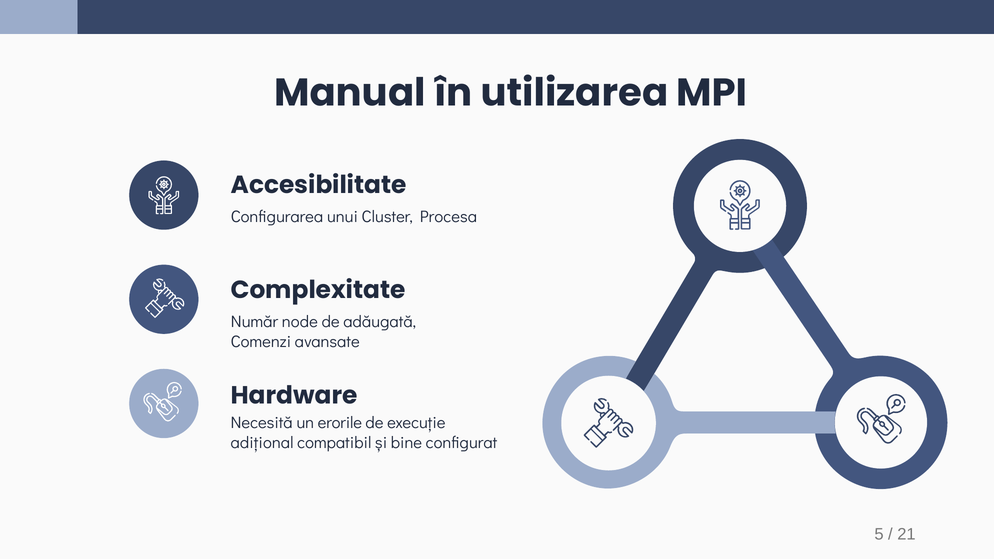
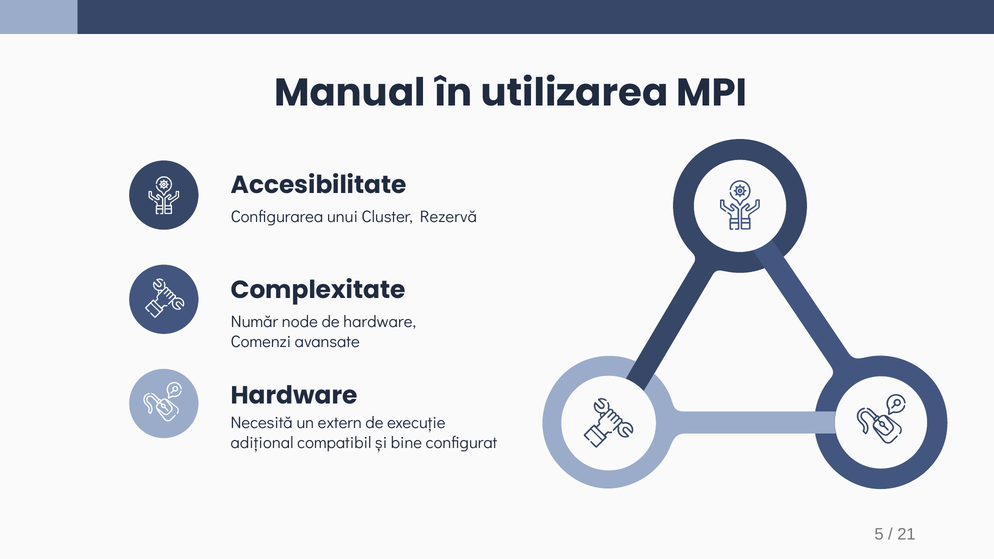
Procesa: Procesa -> Rezervă (448, 217)
de adăugată: adăugată -> hardware (380, 322)
erorile: erorile -> extern (340, 423)
